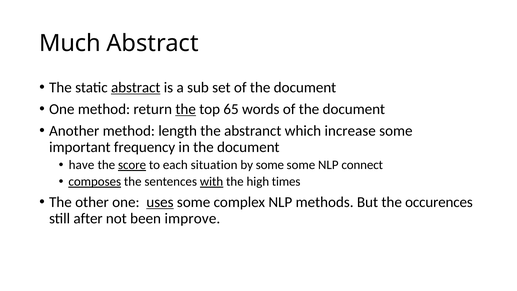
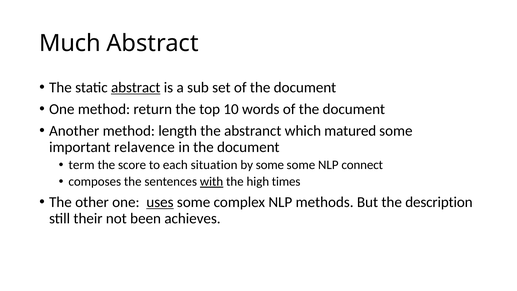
the underline: present -> none (186, 109)
65: 65 -> 10 (231, 109)
increase: increase -> matured (350, 131)
frequency: frequency -> relavence (144, 147)
have: have -> term (82, 165)
score underline: present -> none (132, 165)
composes underline: present -> none (95, 182)
occurences: occurences -> description (439, 202)
after: after -> their (88, 218)
improve: improve -> achieves (192, 218)
